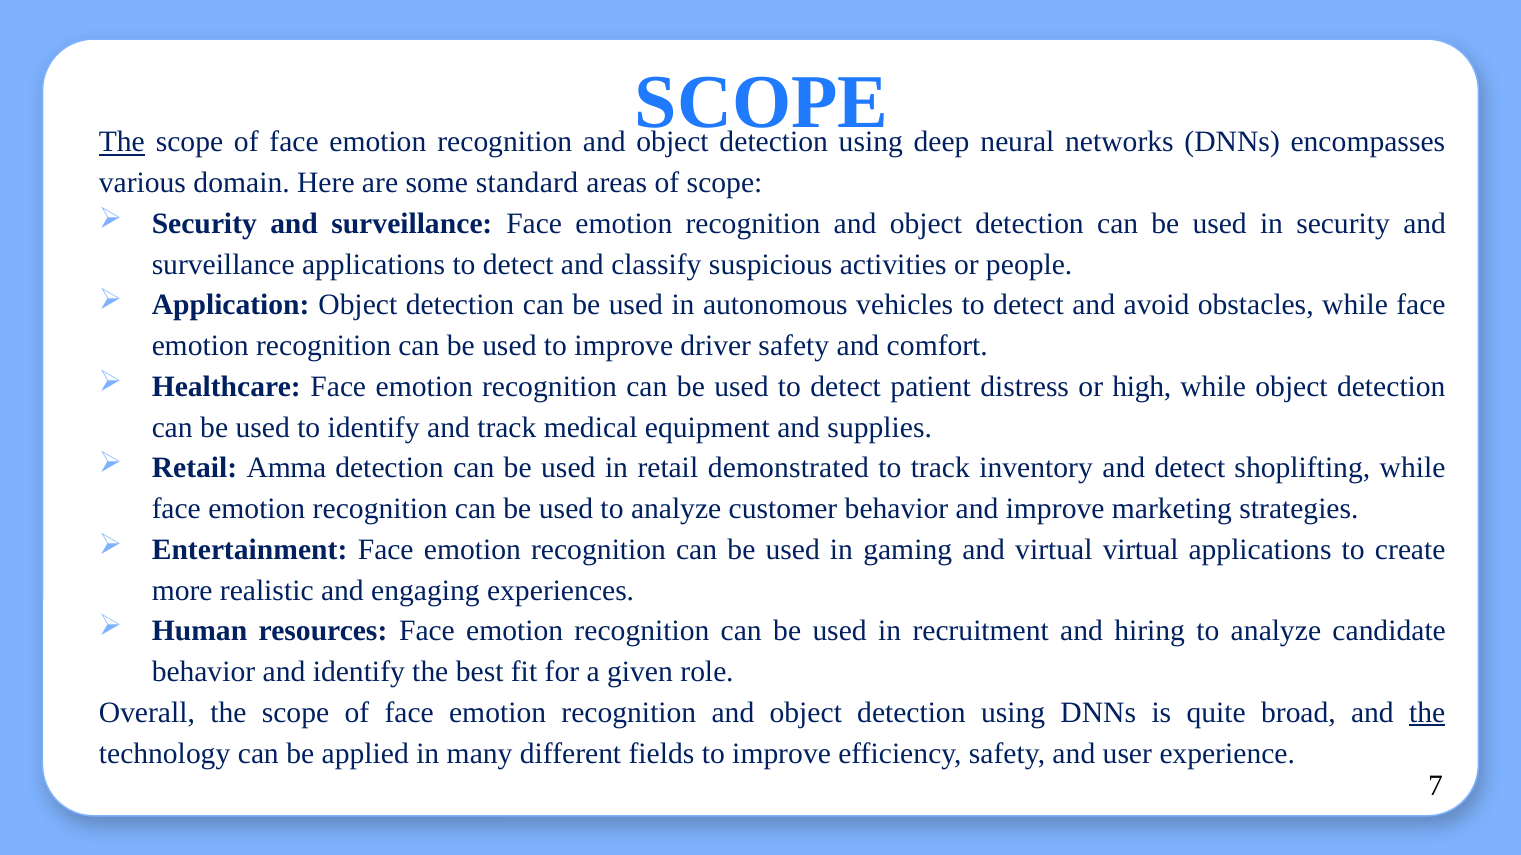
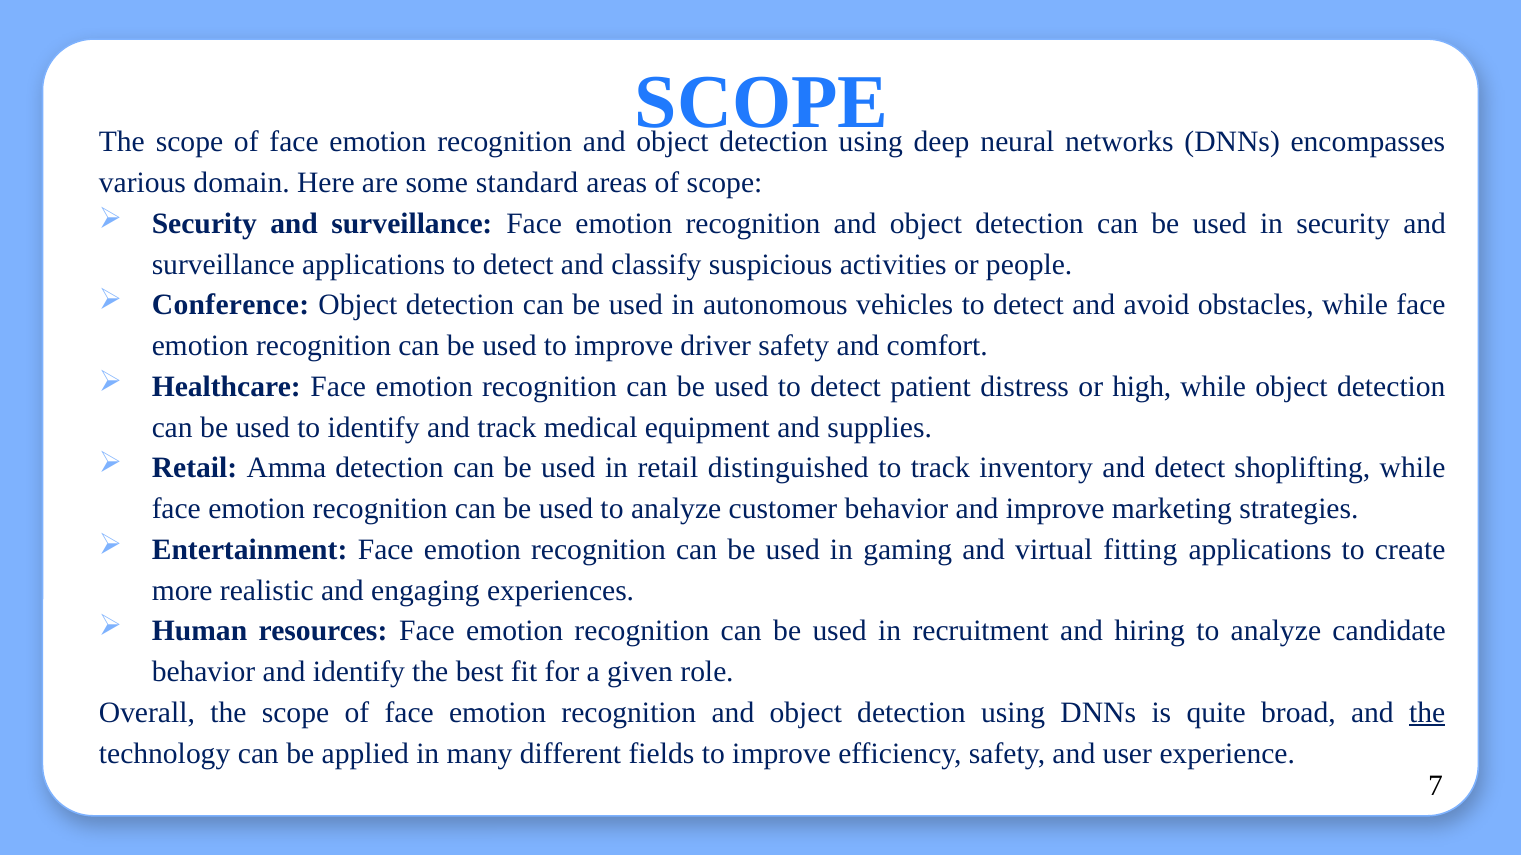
The underline: present -> none (122, 142)
Application: Application -> Conference (231, 305)
demonstrated: demonstrated -> distinguished (788, 468)
virtual virtual: virtual -> fitting (1140, 550)
